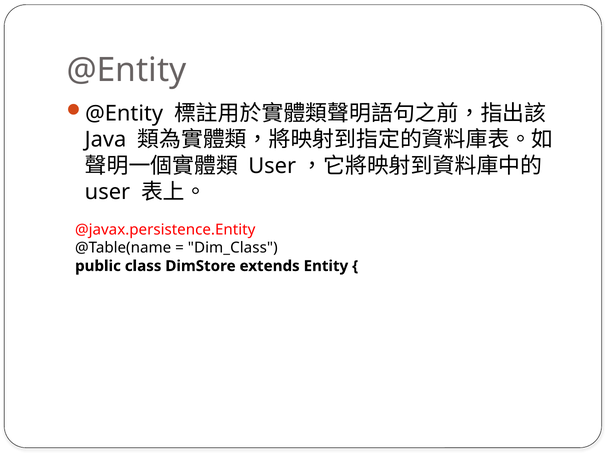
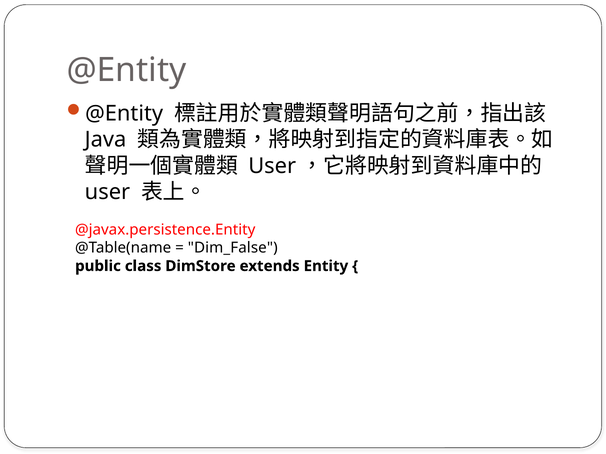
Dim_Class: Dim_Class -> Dim_False (233, 248)
